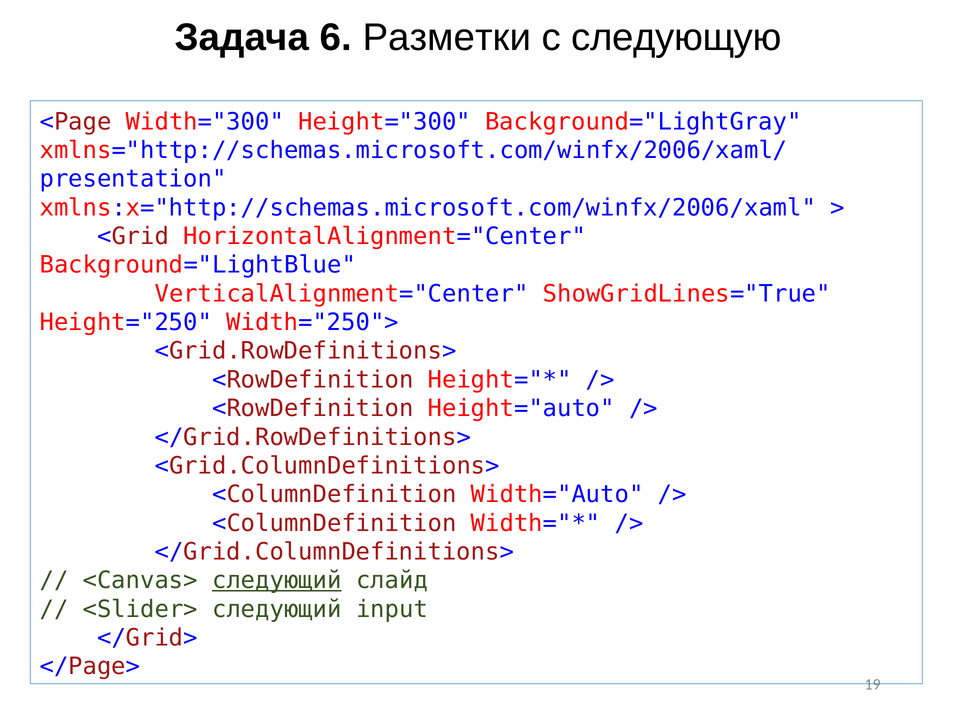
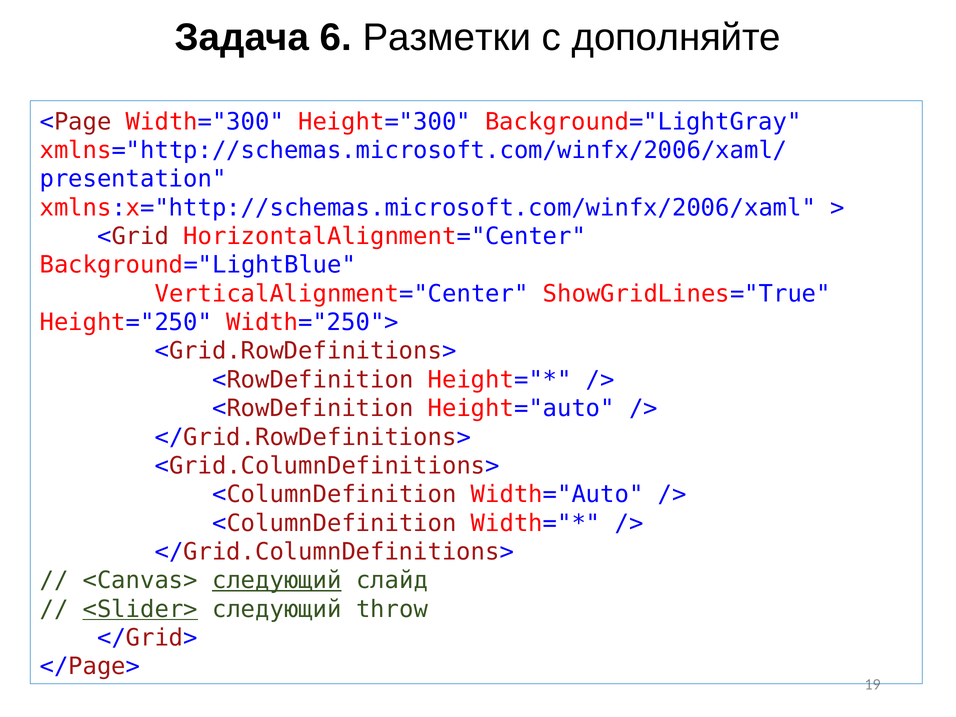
следующую: следующую -> дополняйте (676, 38)
<Slider> underline: none -> present (140, 609)
input: input -> throw (392, 609)
